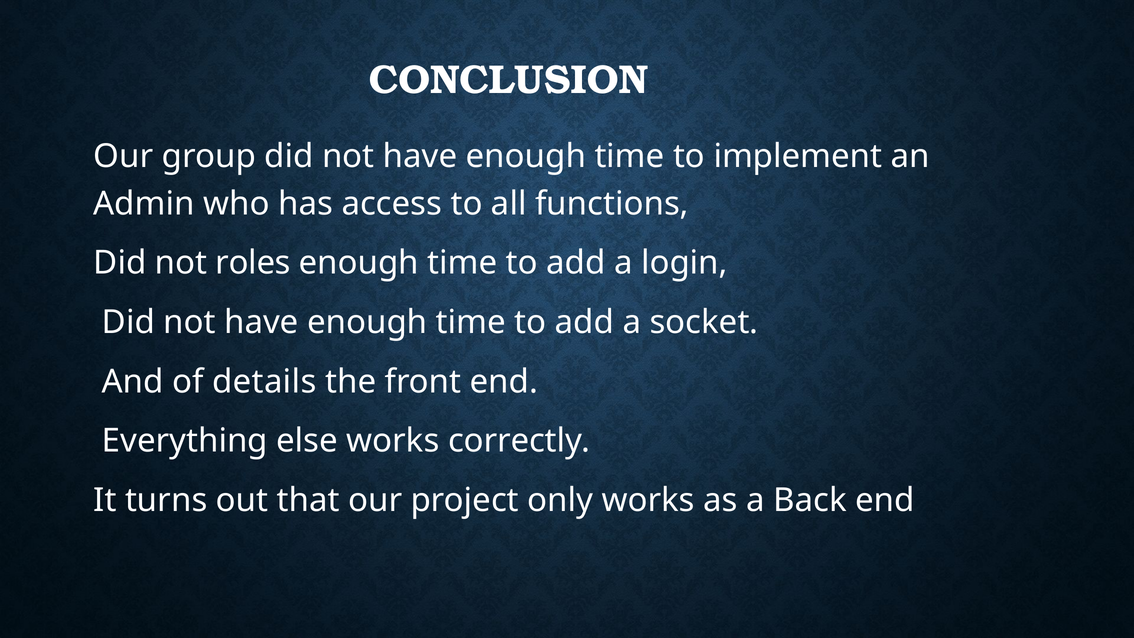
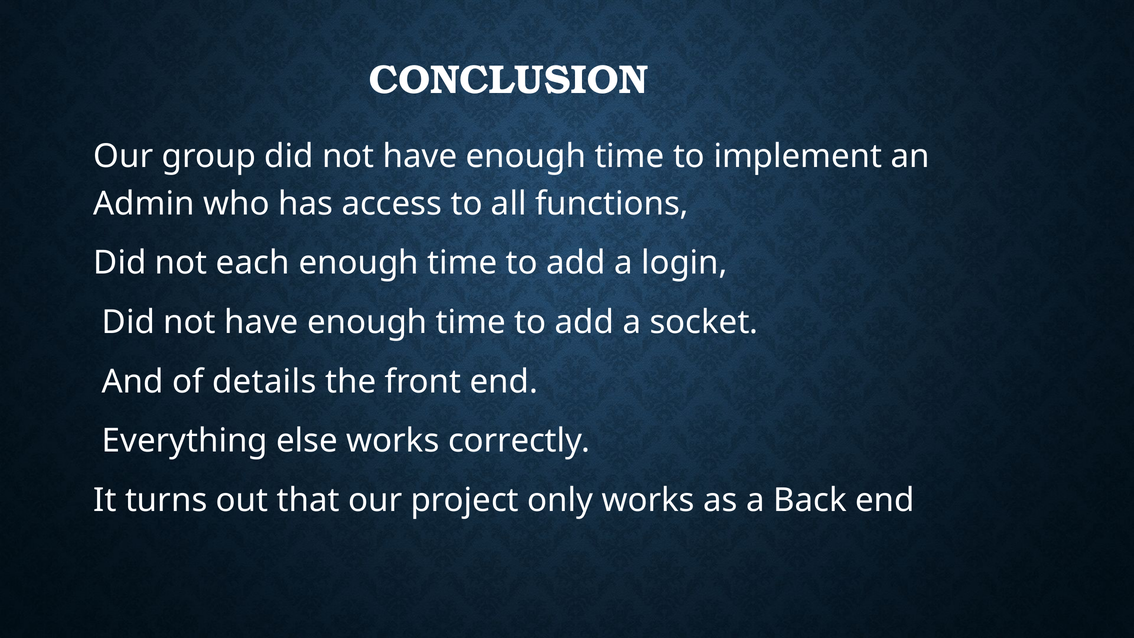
roles: roles -> each (253, 263)
